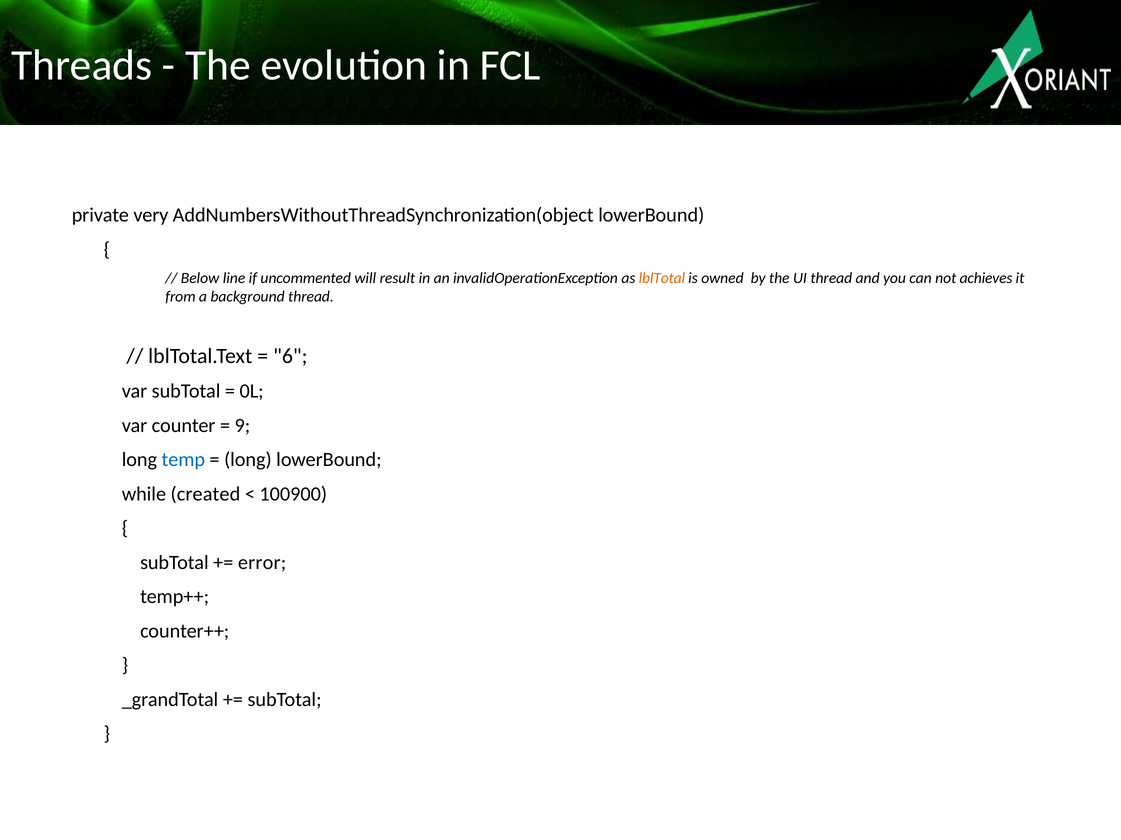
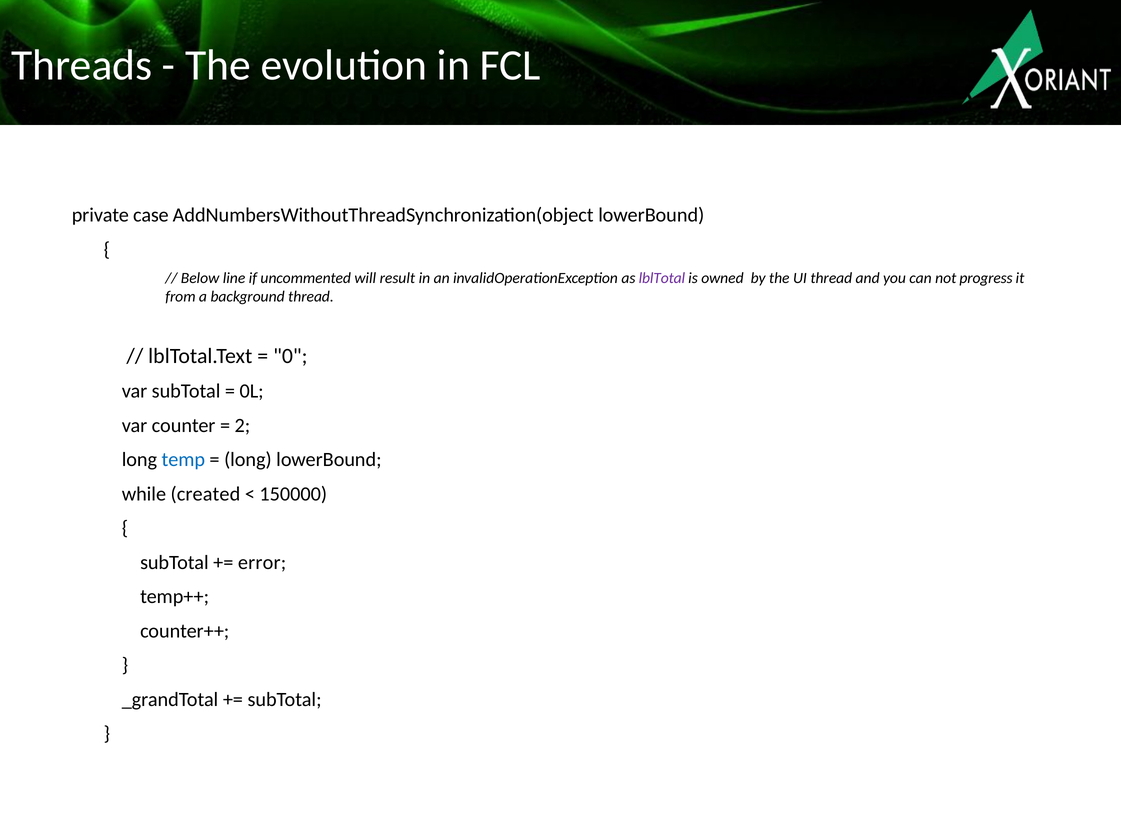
very: very -> case (151, 215)
lblTotal colour: orange -> purple (662, 278)
achieves: achieves -> progress (986, 278)
6: 6 -> 0 (290, 356)
9: 9 -> 2 (242, 426)
100900: 100900 -> 150000 (293, 494)
